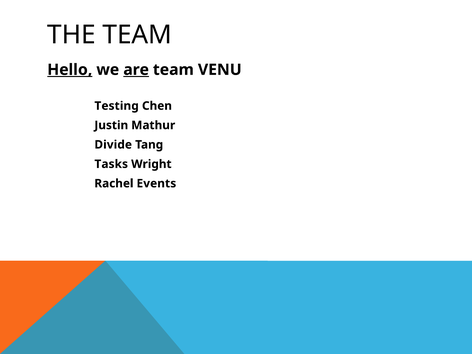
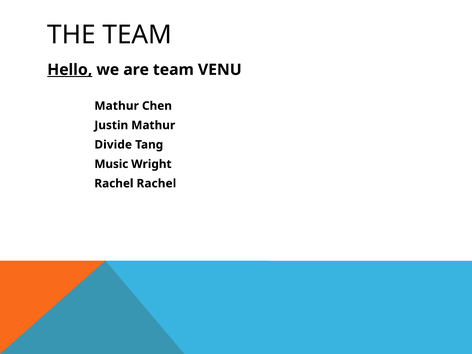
are underline: present -> none (136, 70)
Testing: Testing -> Mathur (117, 106)
Tasks: Tasks -> Music (111, 164)
Rachel Events: Events -> Rachel (156, 183)
